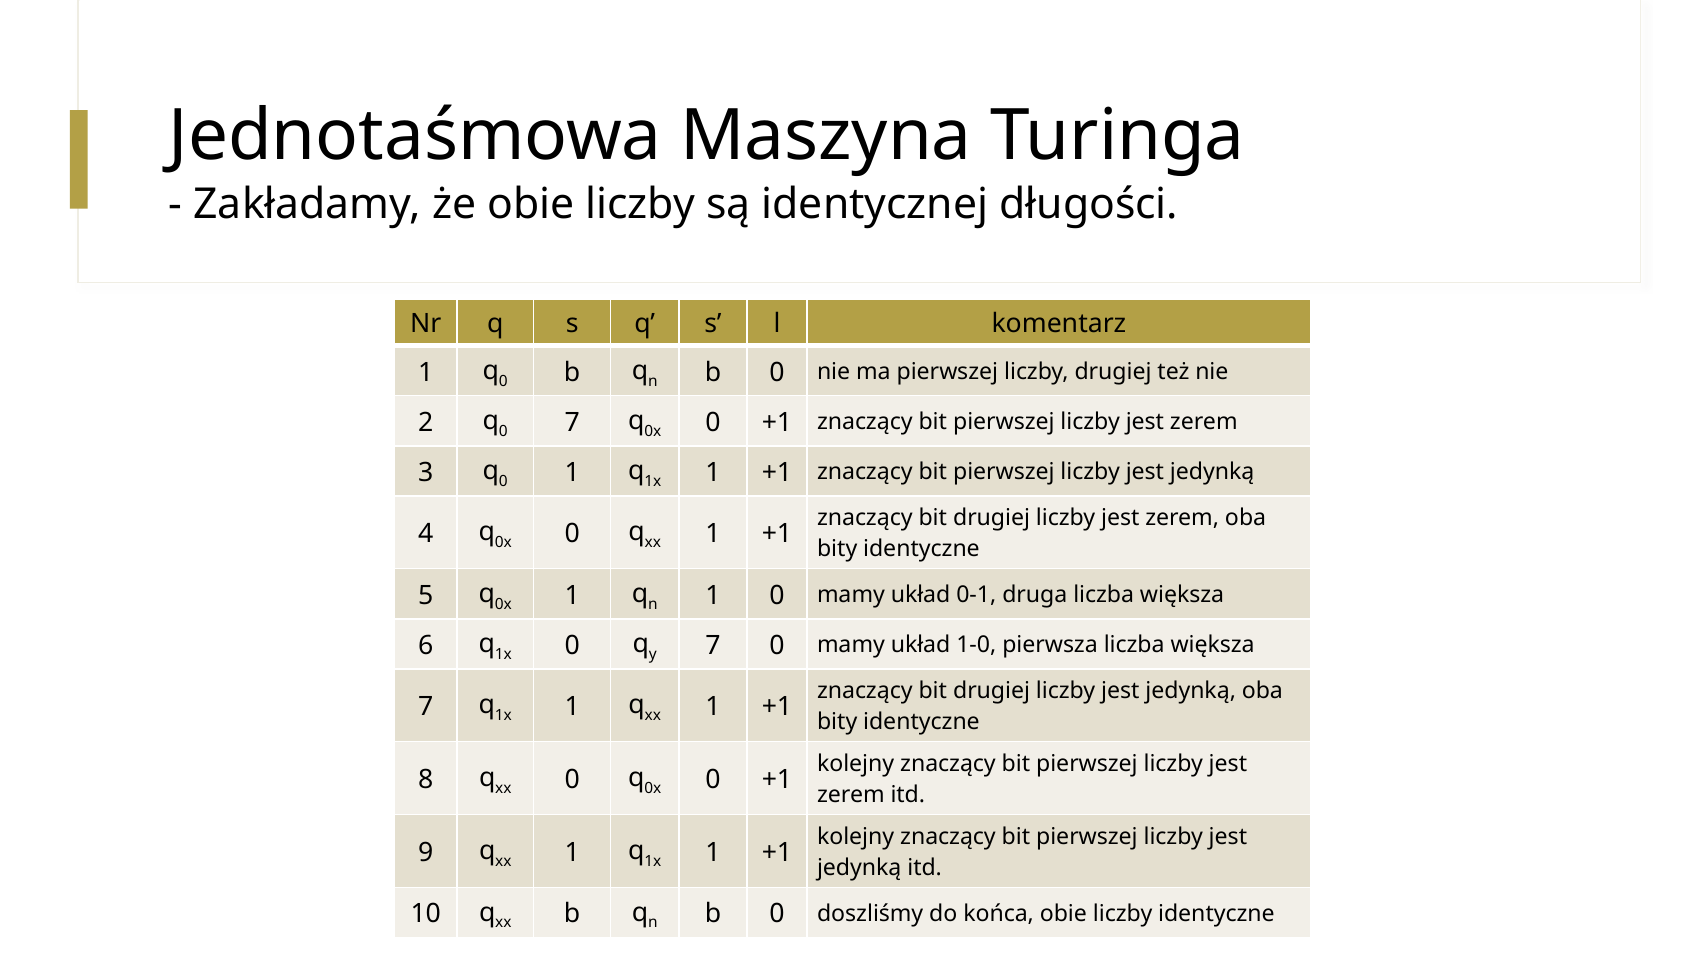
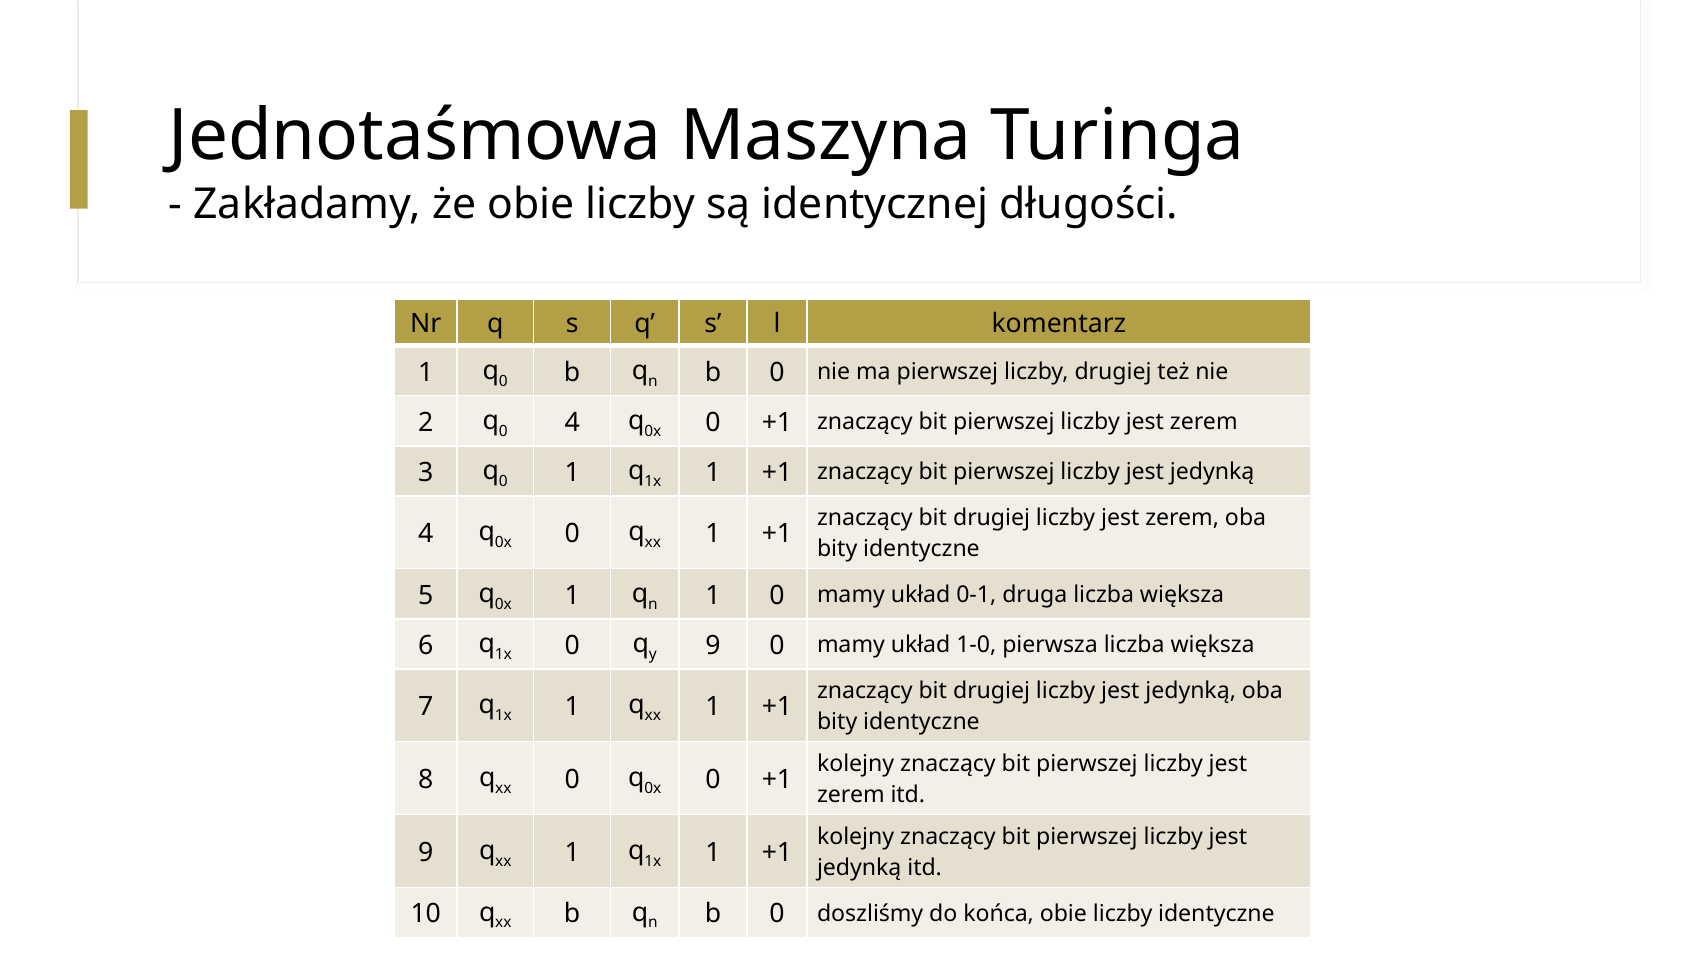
0 7: 7 -> 4 (572, 422)
7: 7 -> 9 (713, 645)
